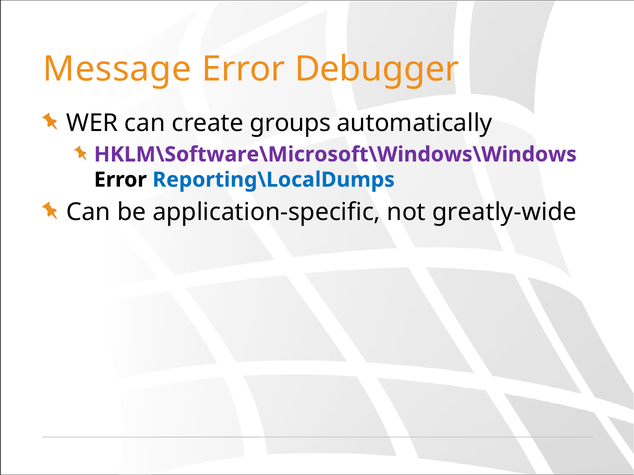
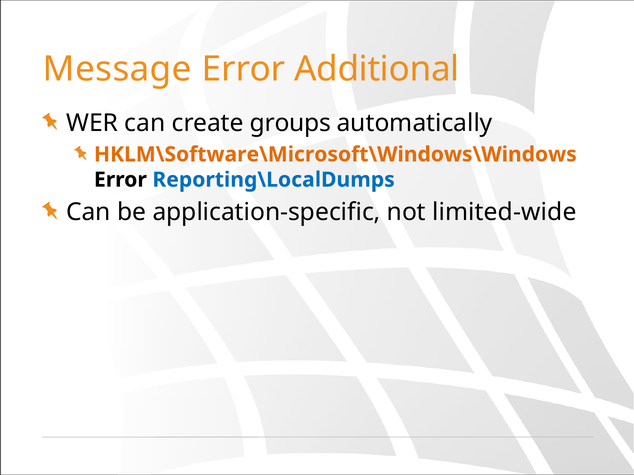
Debugger: Debugger -> Additional (377, 69)
HKLM\Software\Microsoft\Windows\Windows colour: purple -> orange (335, 155)
greatly-wide: greatly-wide -> limited-wide (504, 213)
